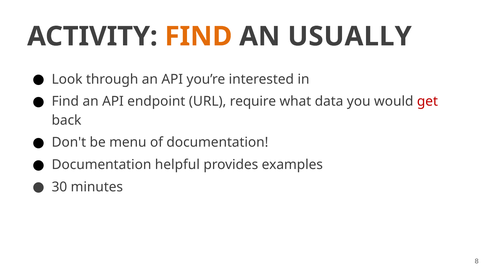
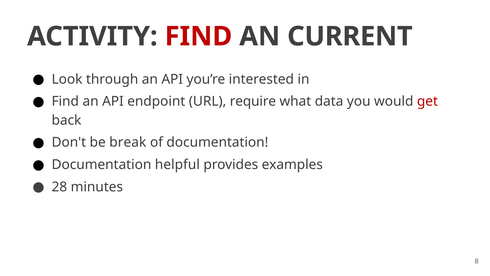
FIND colour: orange -> red (198, 36)
USUALLY: USUALLY -> CURRENT (350, 36)
menu: menu -> break (128, 142)
30: 30 -> 28 (59, 187)
